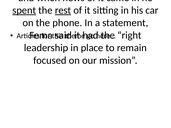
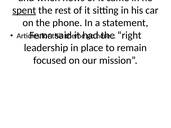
rest underline: present -> none (63, 10)
